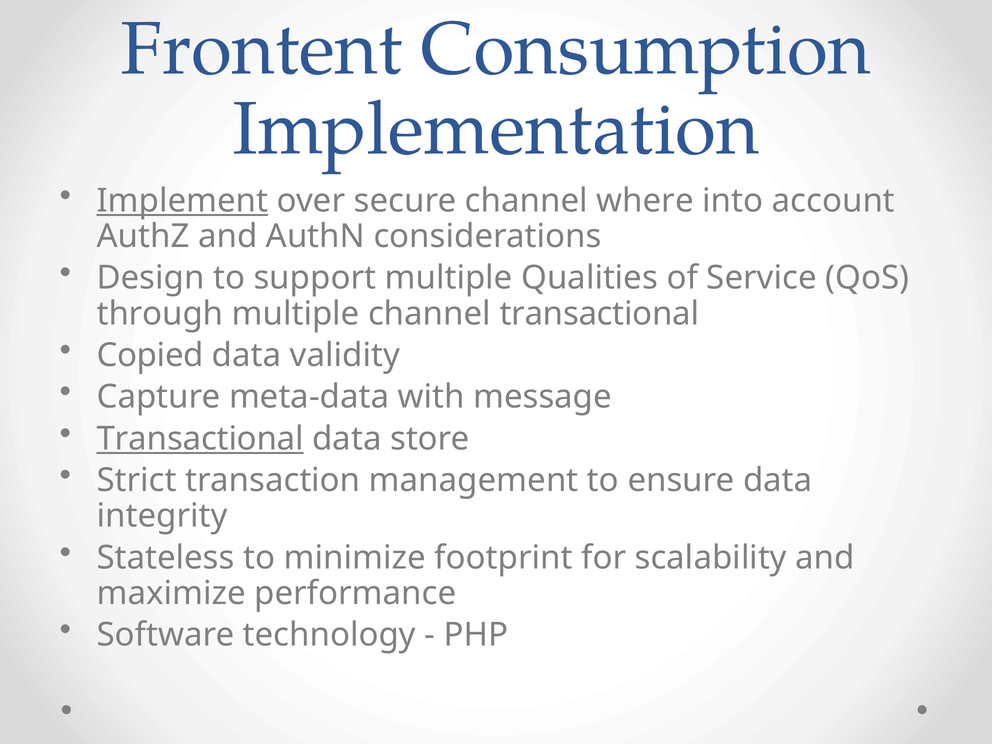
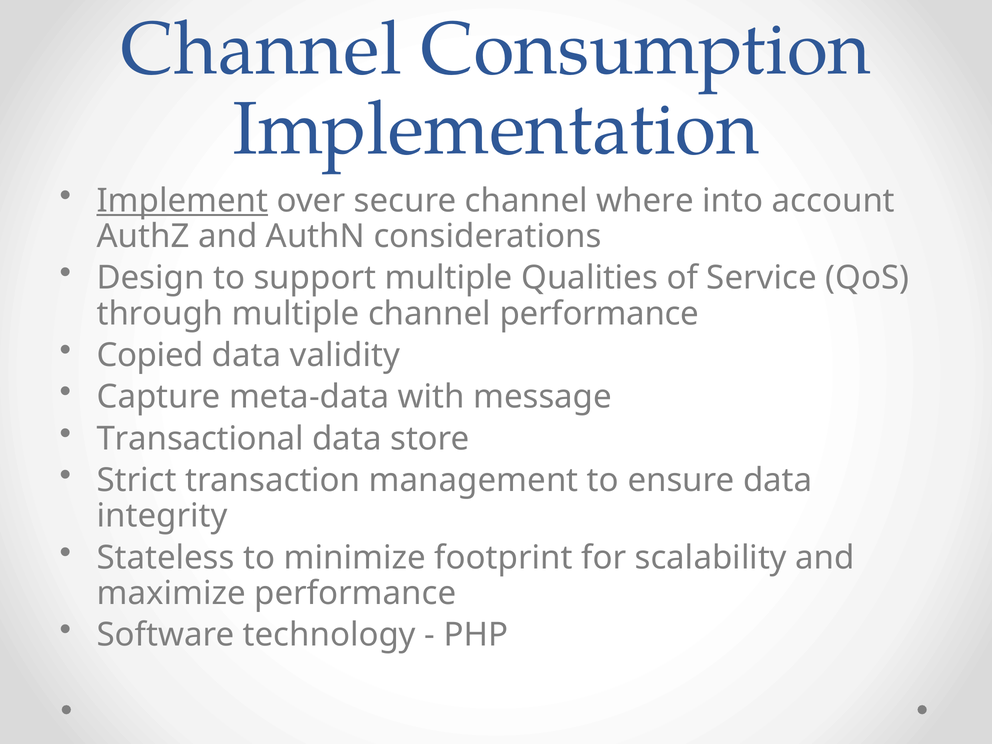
Frontent: Frontent -> Channel (261, 49)
channel transactional: transactional -> performance (599, 314)
Transactional underline: present -> none (200, 439)
